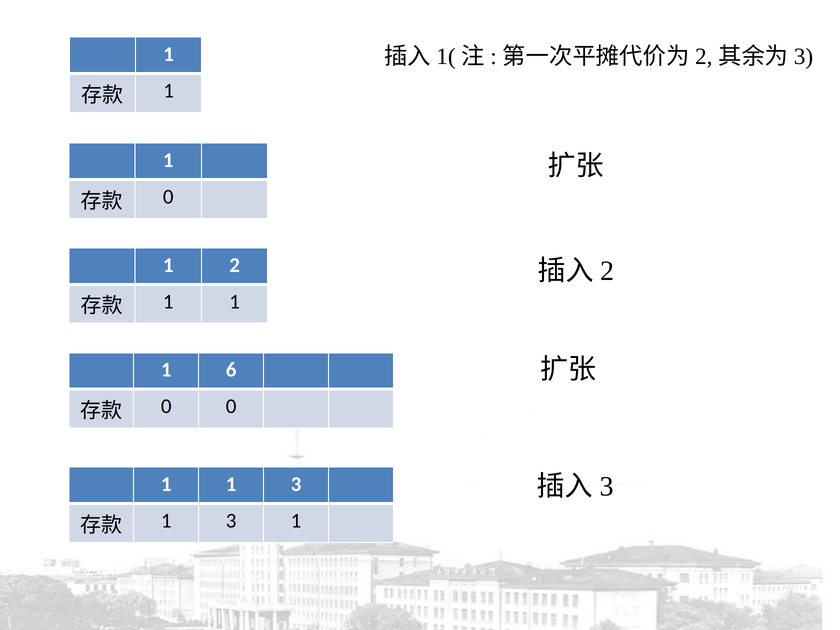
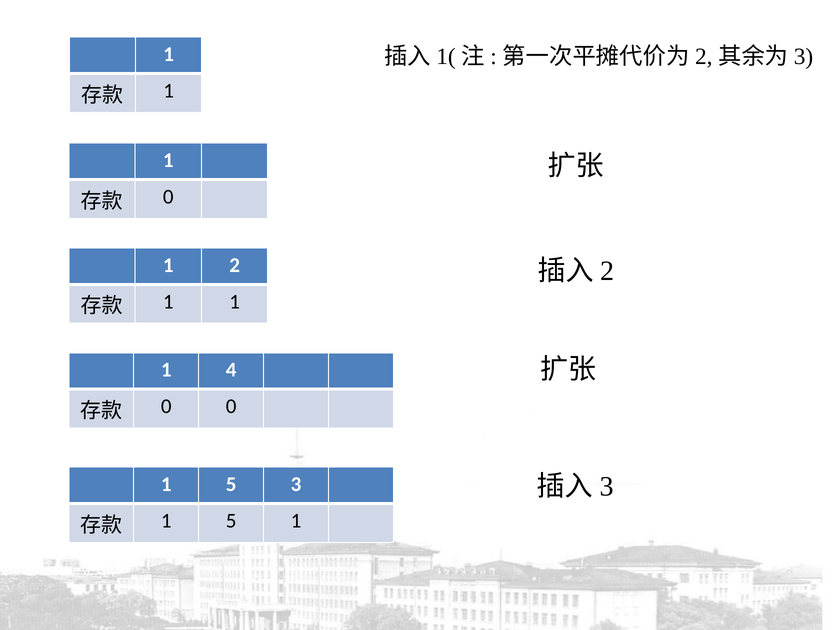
6: 6 -> 4 (231, 370)
1: 1 -> 5 (231, 484)
3: 3 -> 5 (231, 521)
